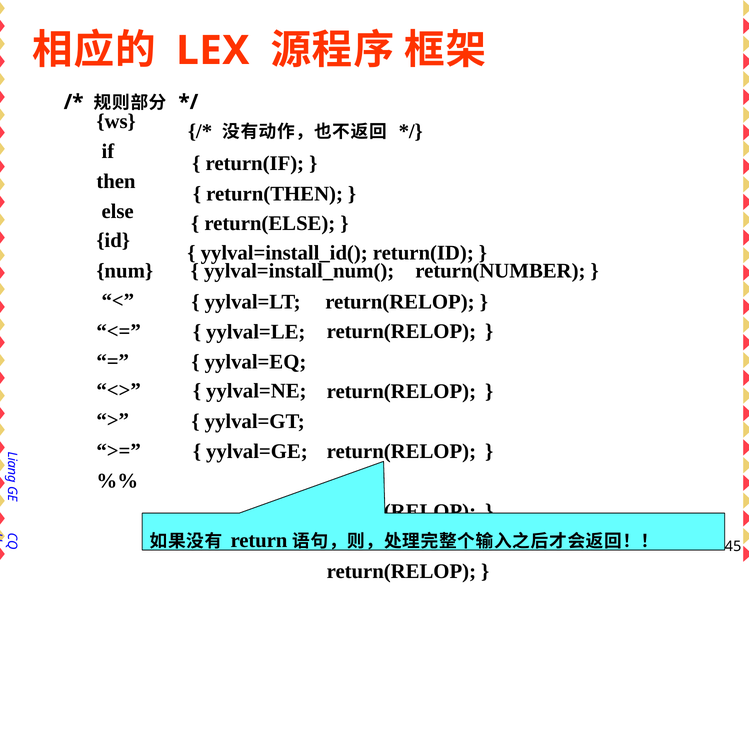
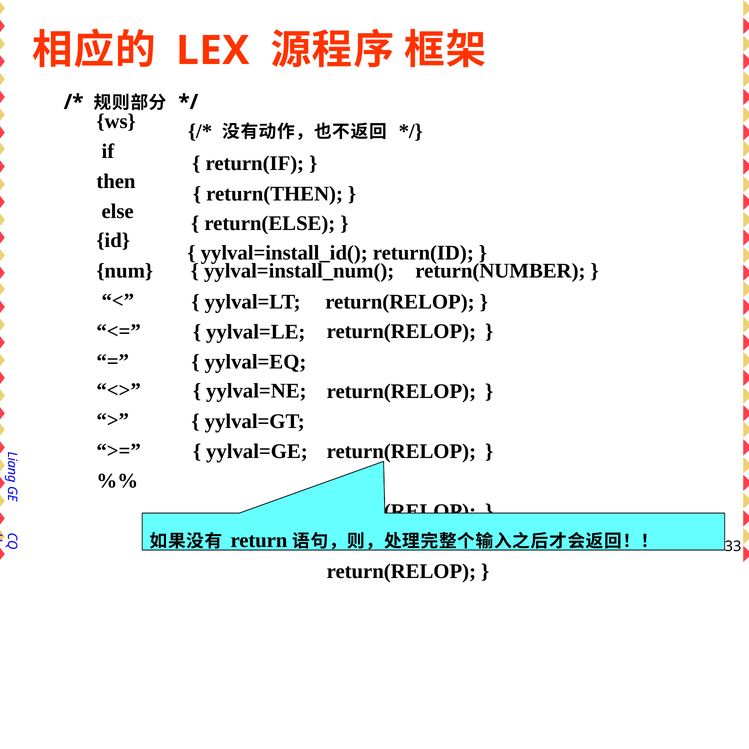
45: 45 -> 33 (733, 546)
